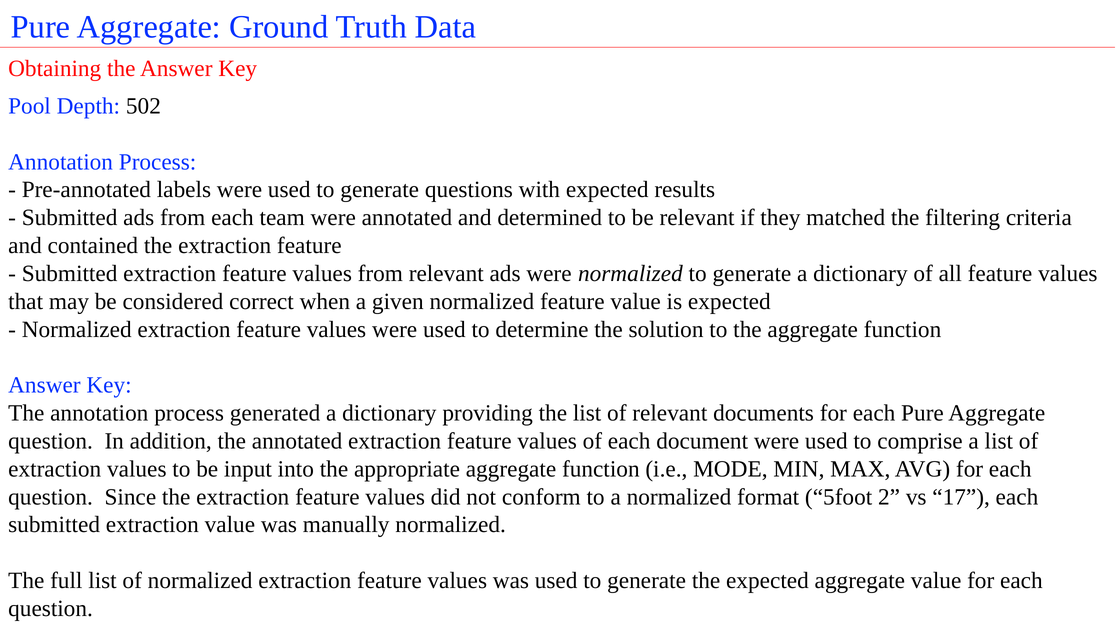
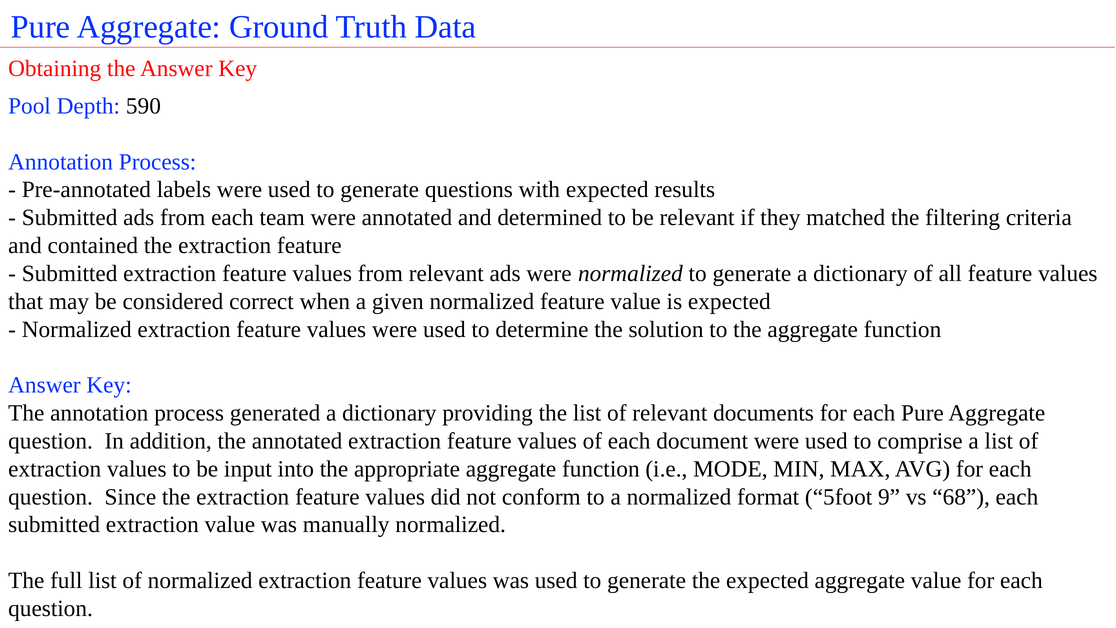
502: 502 -> 590 (143, 106)
2: 2 -> 9 (889, 497)
17: 17 -> 68 (961, 497)
